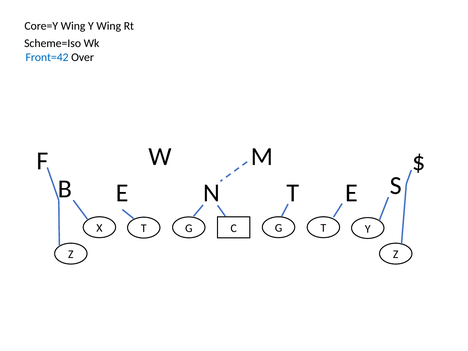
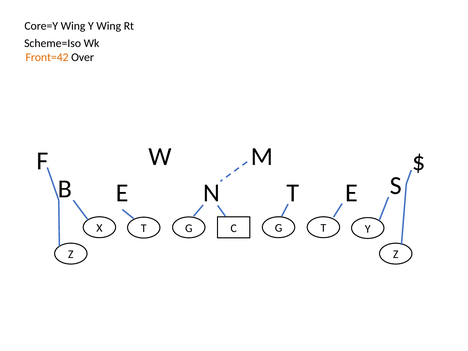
Front=42 colour: blue -> orange (47, 57)
